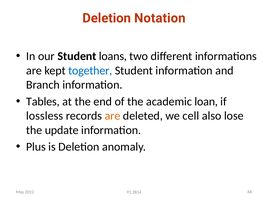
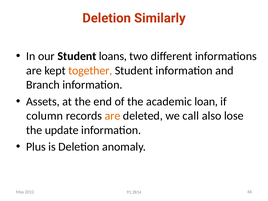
Notation: Notation -> Similarly (160, 18)
together colour: blue -> orange (90, 71)
Tables: Tables -> Assets (43, 101)
lossless: lossless -> column (45, 116)
cell: cell -> call (191, 116)
